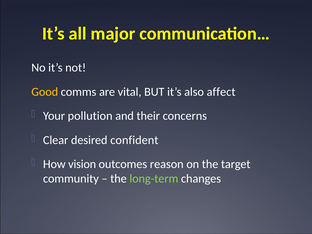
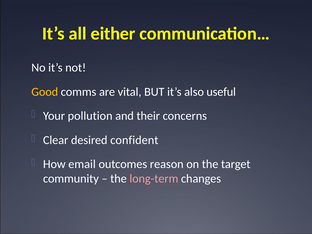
major: major -> either (113, 34)
affect: affect -> useful (221, 92)
vision: vision -> email (82, 164)
long-term colour: light green -> pink (154, 179)
